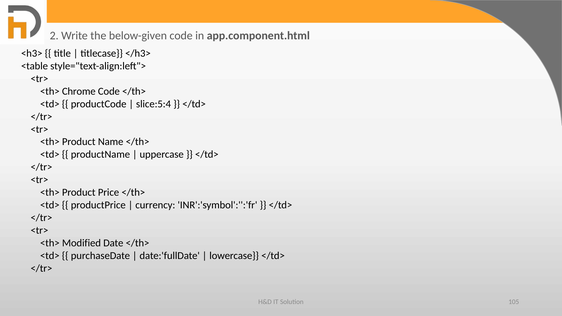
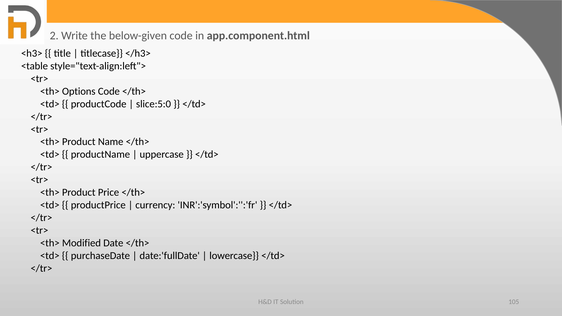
Chrome: Chrome -> Options (79, 91)
slice:5:4: slice:5:4 -> slice:5:0 (154, 104)
